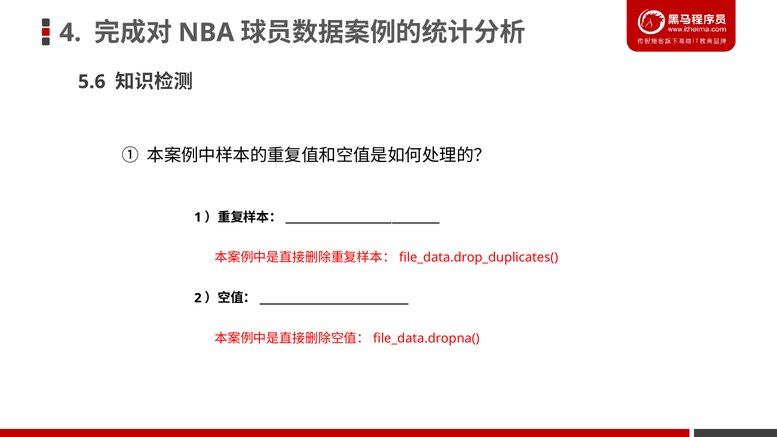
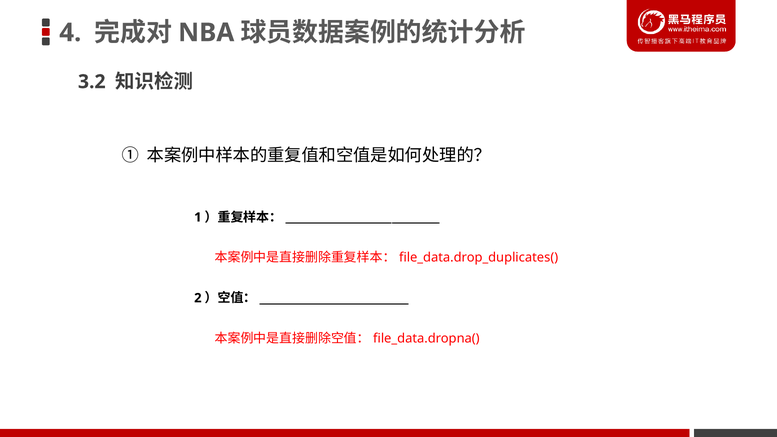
5.6: 5.6 -> 3.2 (92, 82)
